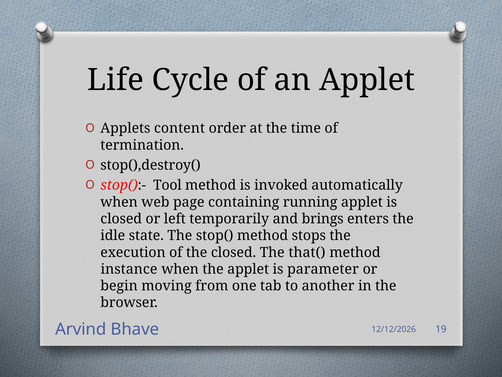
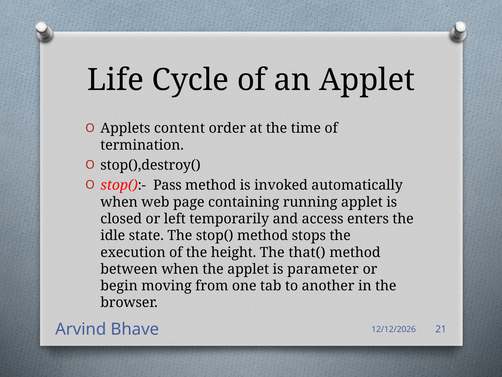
Tool: Tool -> Pass (167, 185)
brings: brings -> access (323, 219)
the closed: closed -> height (234, 252)
instance: instance -> between (129, 269)
19: 19 -> 21 (441, 329)
